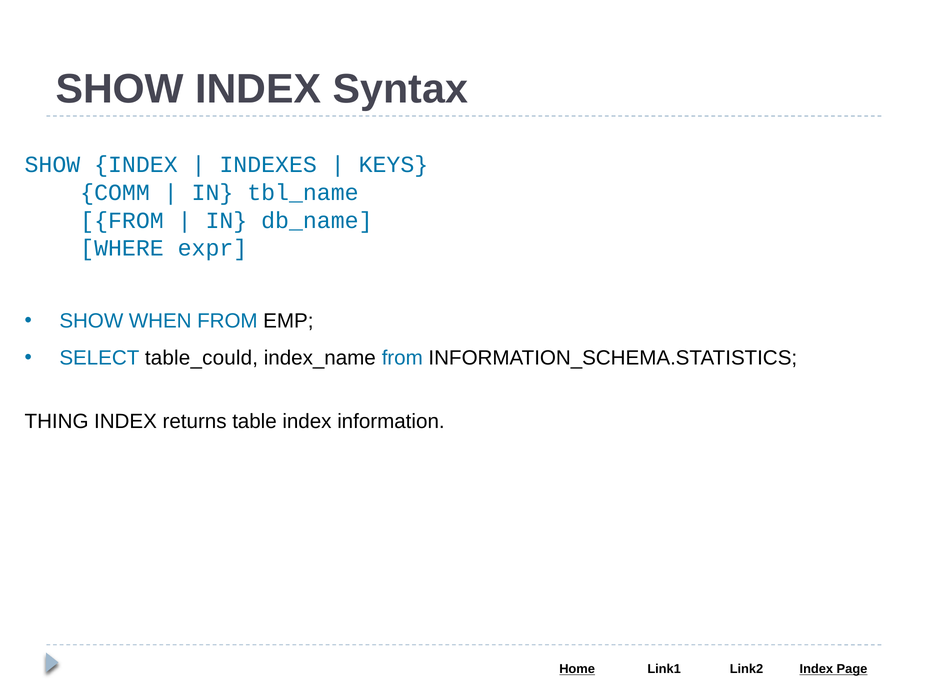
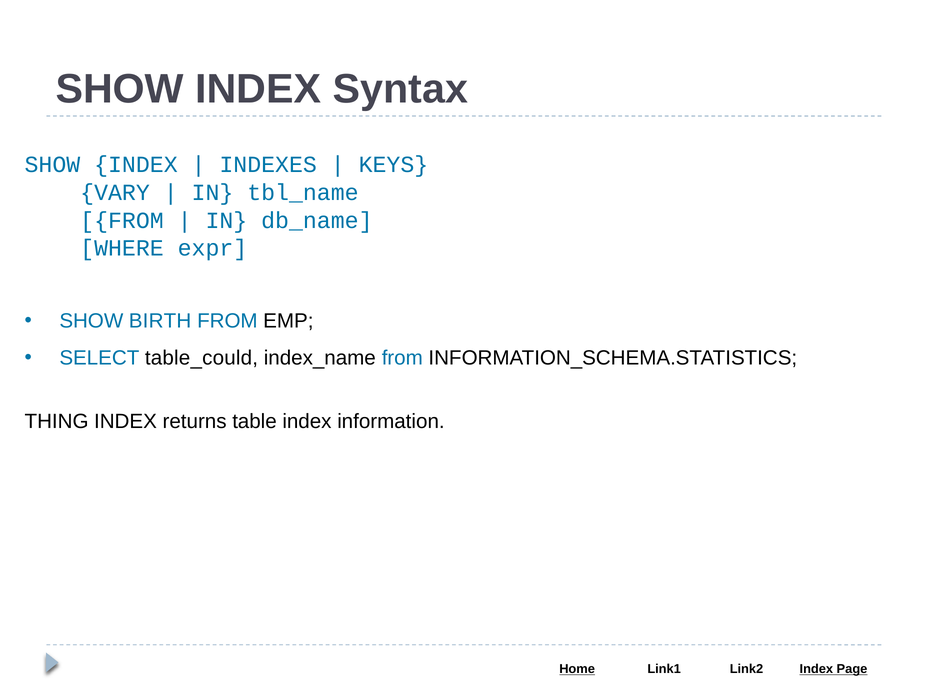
COMM: COMM -> VARY (115, 193)
WHEN: WHEN -> BIRTH (160, 321)
